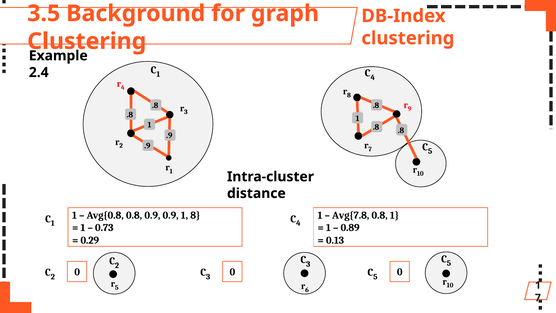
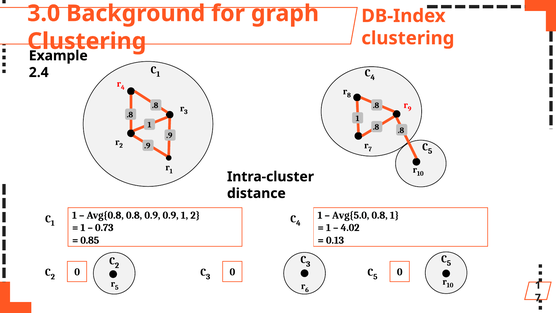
3.5: 3.5 -> 3.0 (44, 13)
1 8: 8 -> 2 (195, 215)
Avg{7.8: Avg{7.8 -> Avg{5.0 (351, 215)
0.89: 0.89 -> 4.02 (350, 228)
0.29: 0.29 -> 0.85 (90, 240)
